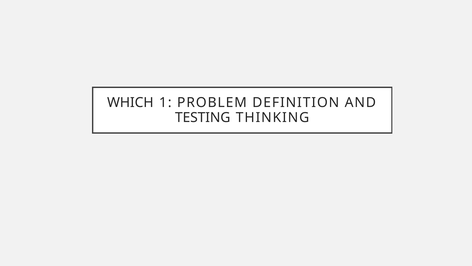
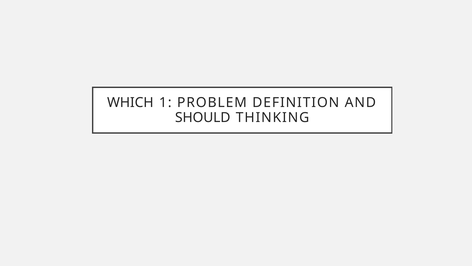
TESTING: TESTING -> SHOULD (203, 117)
